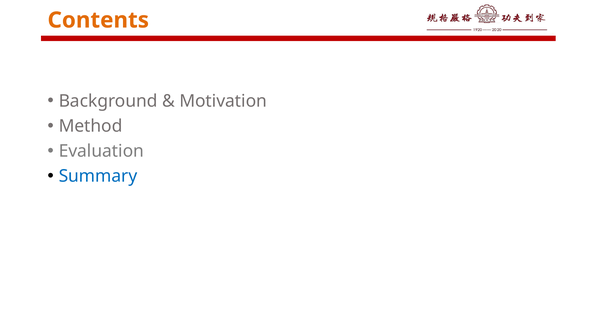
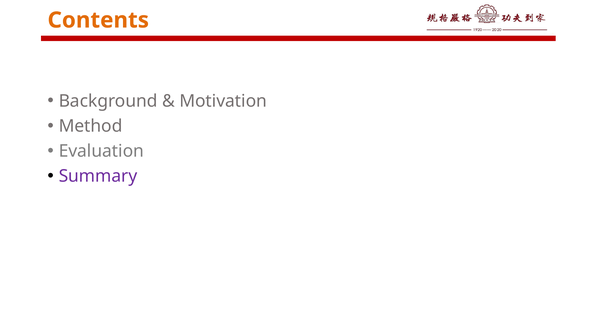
Summary colour: blue -> purple (98, 176)
